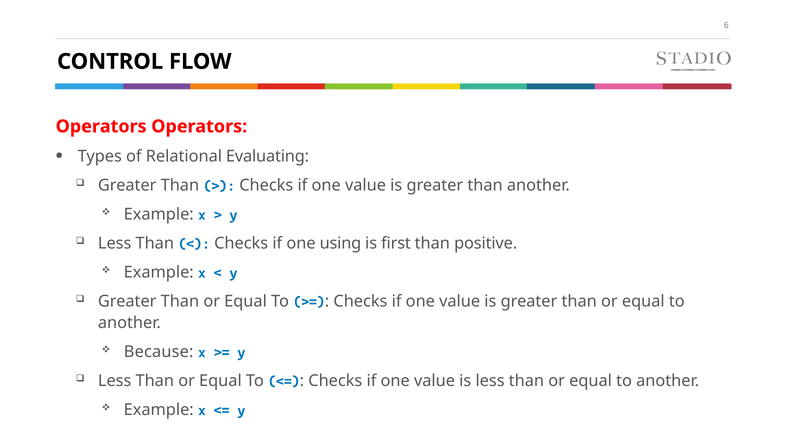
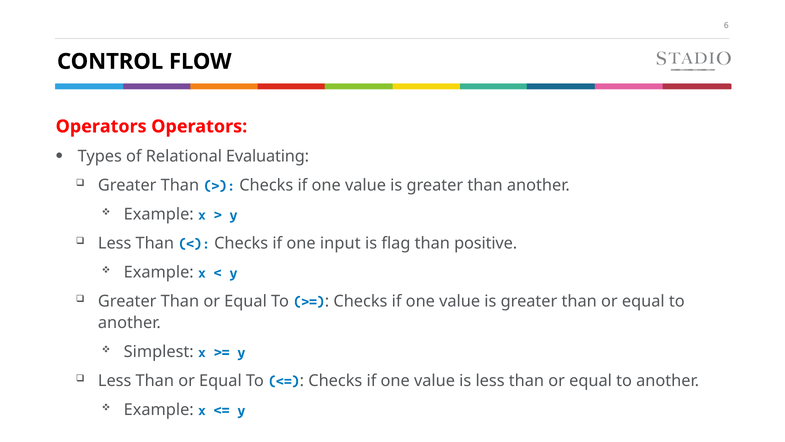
using: using -> input (340, 243)
first: first -> flag (396, 243)
Because: Because -> Simplest (159, 351)
